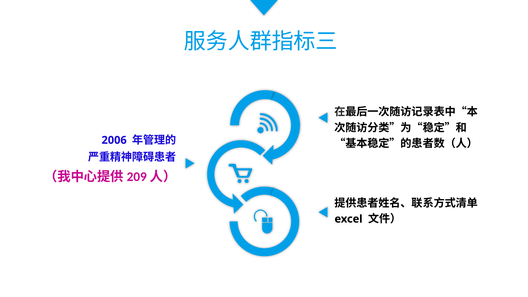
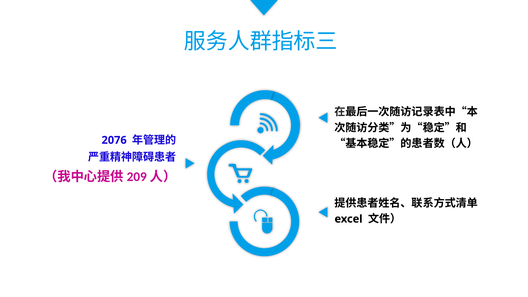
2006: 2006 -> 2076 (114, 140)
